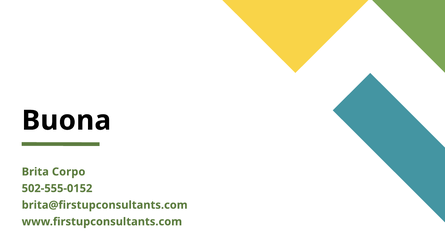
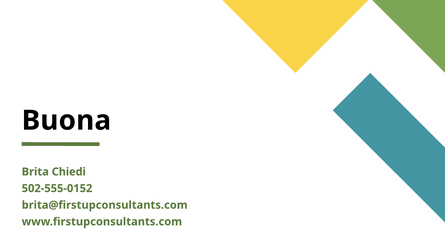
Corpo: Corpo -> Chiedi (69, 172)
